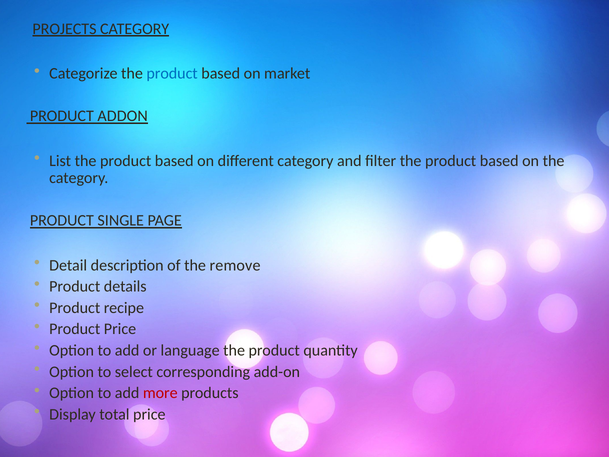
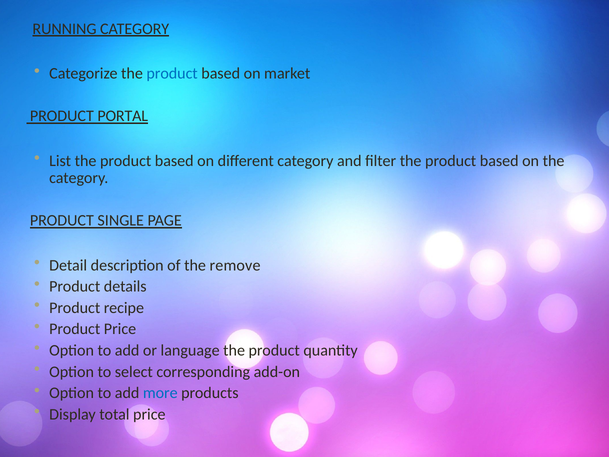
PROJECTS: PROJECTS -> RUNNING (64, 29)
ADDON: ADDON -> PORTAL (123, 116)
more colour: red -> blue (160, 393)
